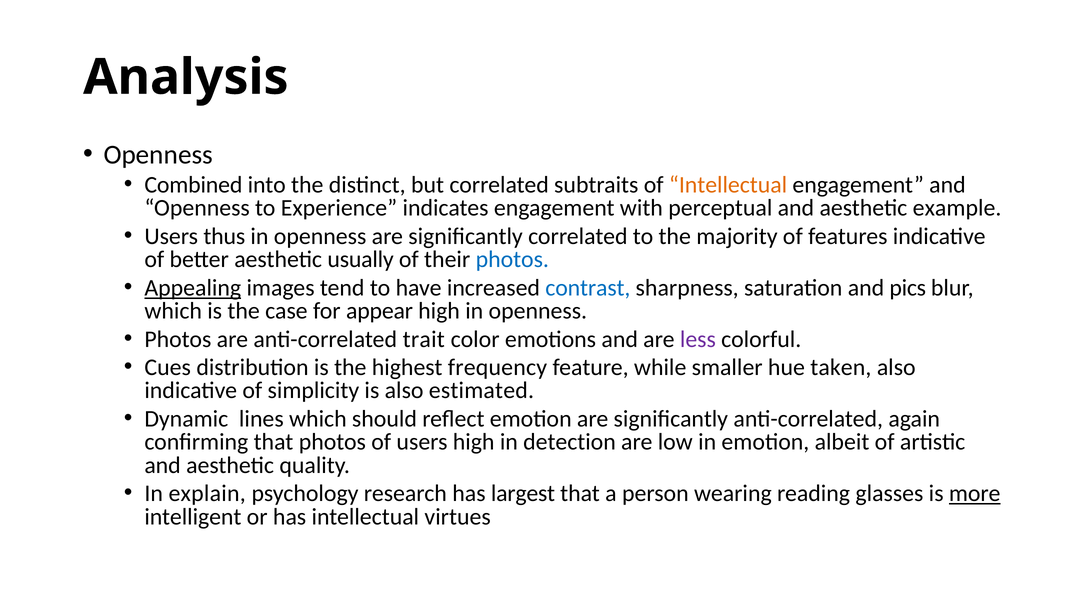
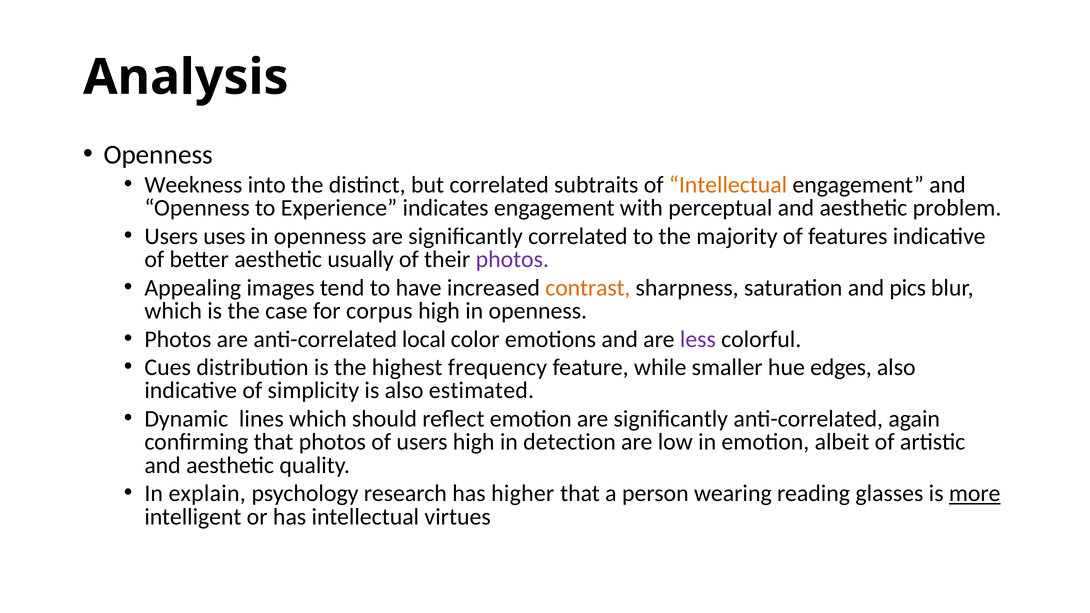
Combined: Combined -> Weekness (193, 185)
example: example -> problem (957, 208)
thus: thus -> uses (224, 236)
photos colour: blue -> purple (512, 260)
Appealing underline: present -> none (193, 288)
contrast colour: blue -> orange (588, 288)
appear: appear -> corpus (379, 311)
trait: trait -> local (424, 339)
taken: taken -> edges (841, 368)
largest: largest -> higher (523, 494)
